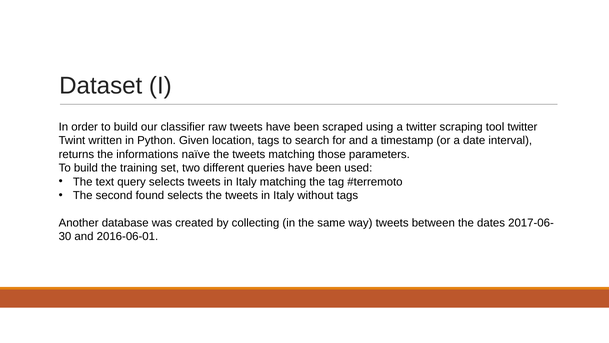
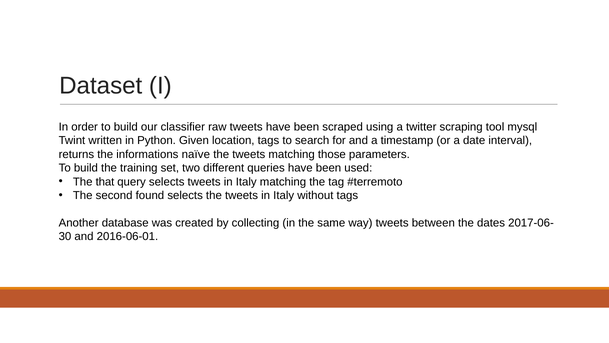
tool twitter: twitter -> mysql (522, 127)
text: text -> that (105, 182)
